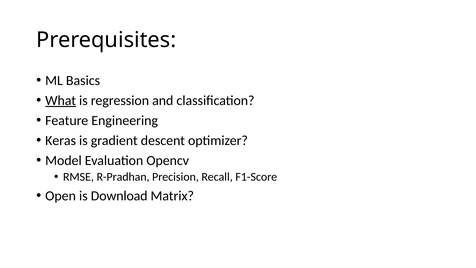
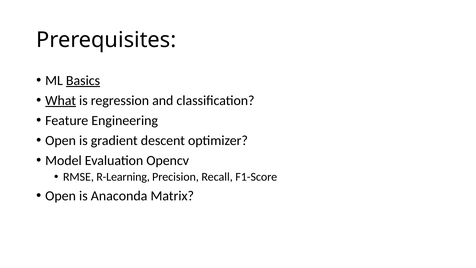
Basics underline: none -> present (83, 80)
Keras: Keras -> Open (61, 140)
R-Pradhan: R-Pradhan -> R-Learning (123, 177)
Download: Download -> Anaconda (119, 196)
